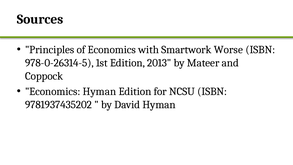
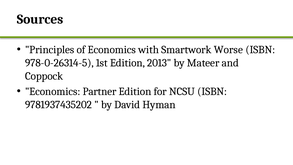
Economics Hyman: Hyman -> Partner (100, 91)
